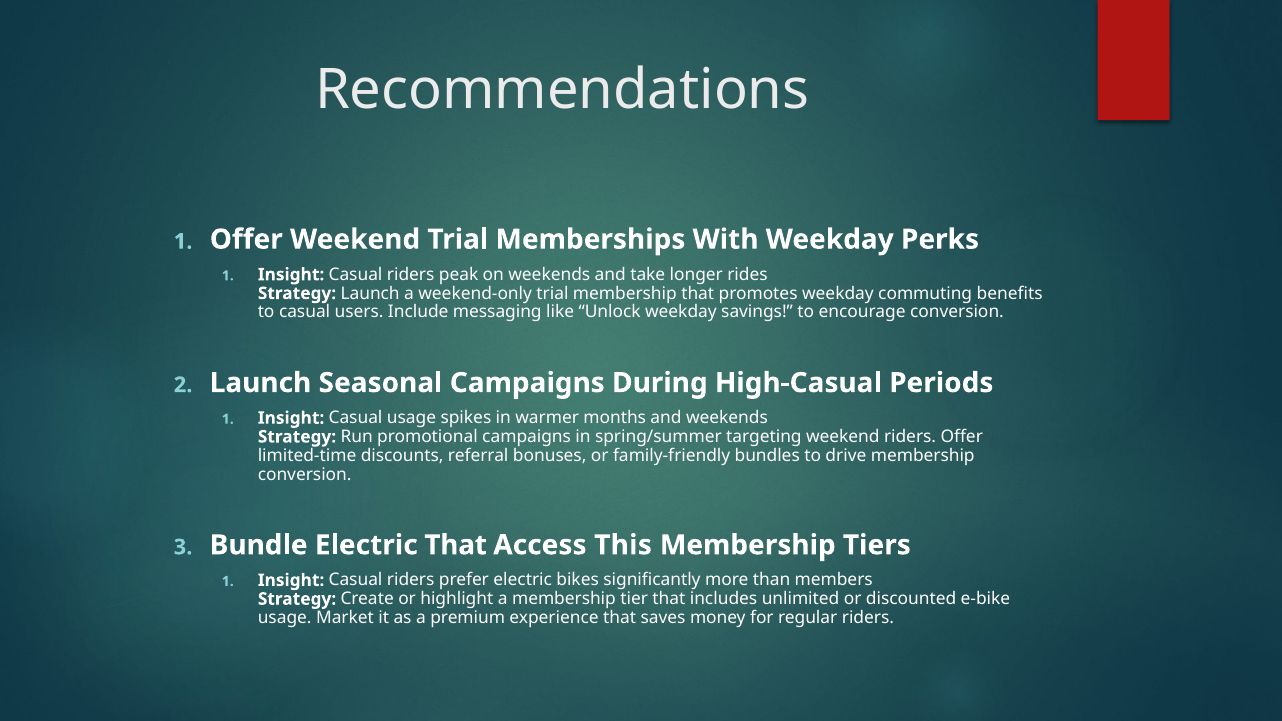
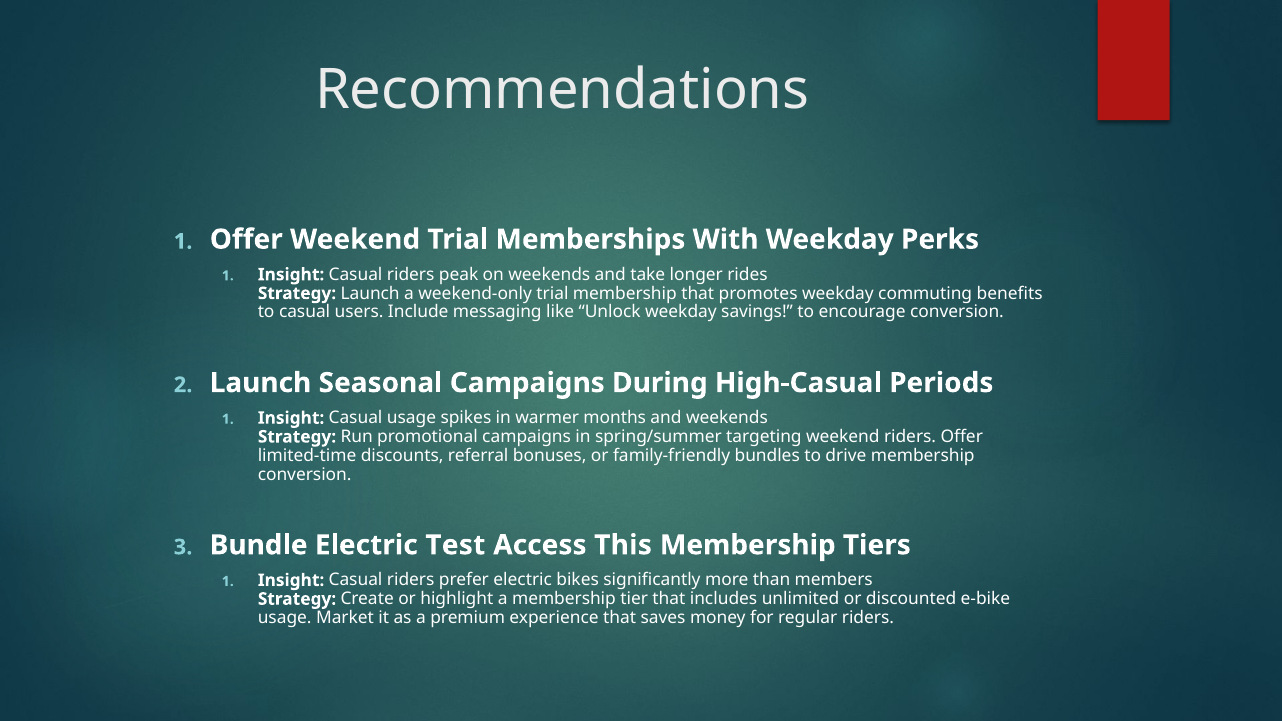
Electric That: That -> Test (455, 545)
